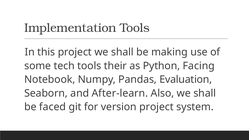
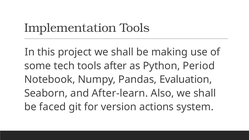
their: their -> after (115, 66)
Facing: Facing -> Period (199, 66)
version project: project -> actions (157, 107)
